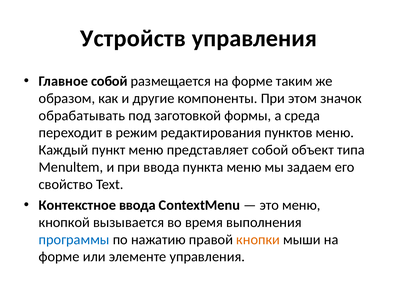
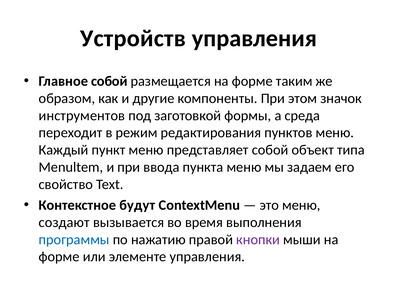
обрабатывать: обрабатывать -> инструментов (82, 115)
Контекстное ввода: ввода -> будут (137, 205)
кнопкой: кнопкой -> создают (64, 222)
кнопки colour: orange -> purple (258, 239)
